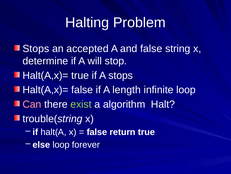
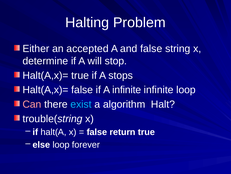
Stops: Stops -> Either (36, 48)
A length: length -> infinite (127, 90)
exist colour: light green -> light blue (81, 104)
